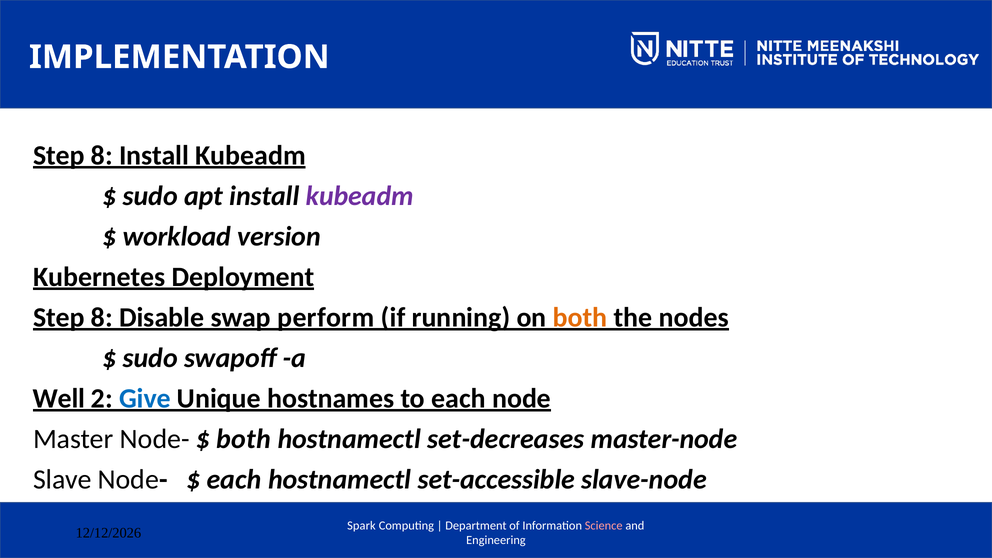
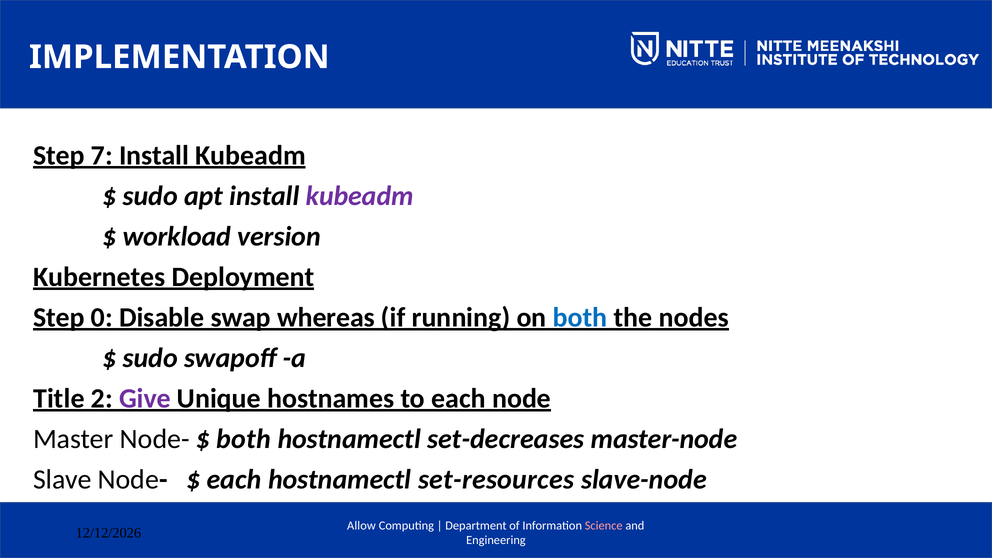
8: 8 -> 7 (102, 155)
8: 8 -> 0 (102, 317)
perform: perform -> whereas (326, 317)
both colour: orange -> blue (580, 317)
Well: Well -> Title (59, 398)
Give colour: blue -> purple (145, 398)
set-accessible: set-accessible -> set-resources (496, 479)
Spark: Spark -> Allow (361, 525)
